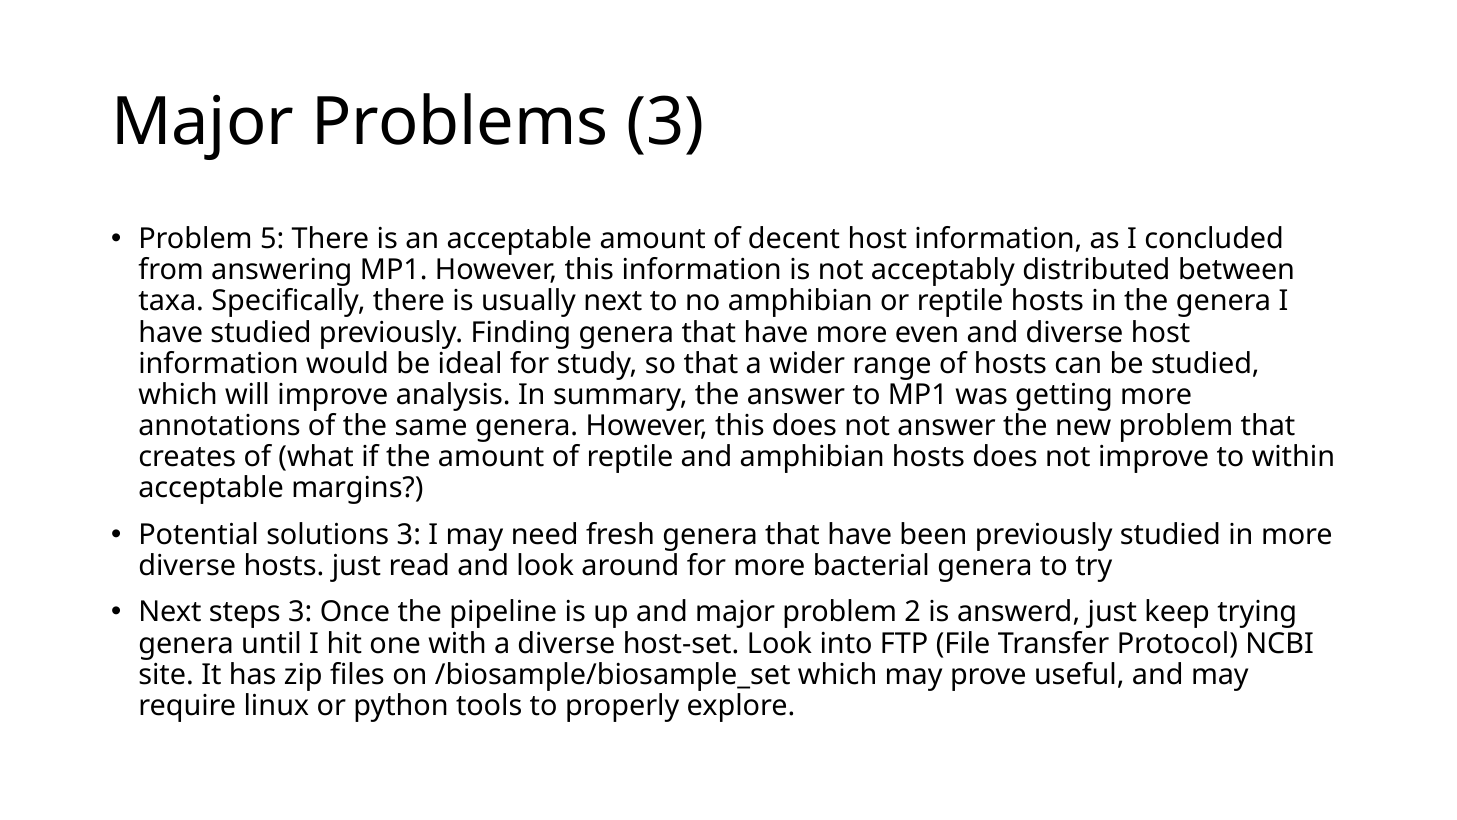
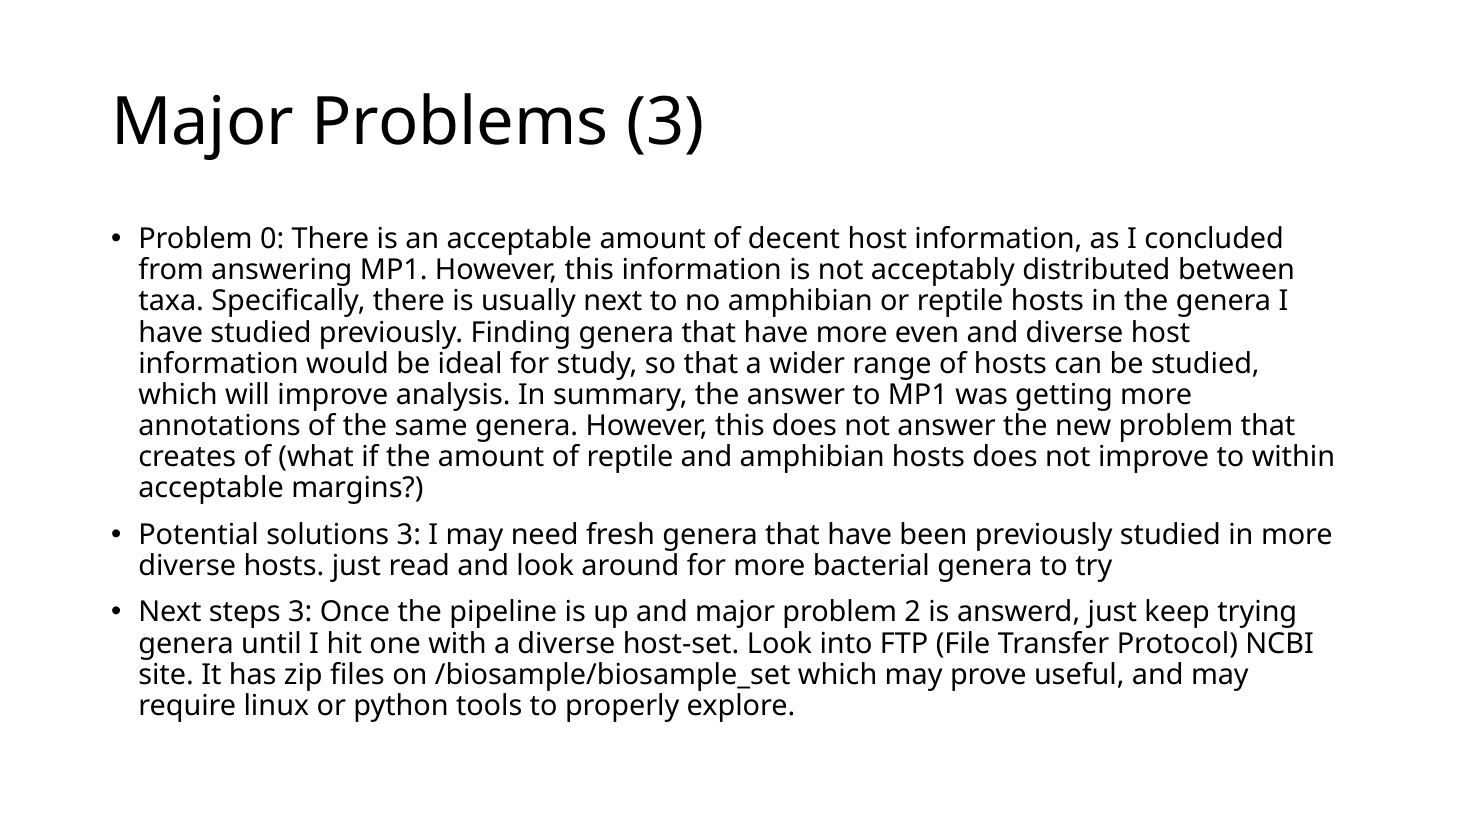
5: 5 -> 0 (272, 239)
